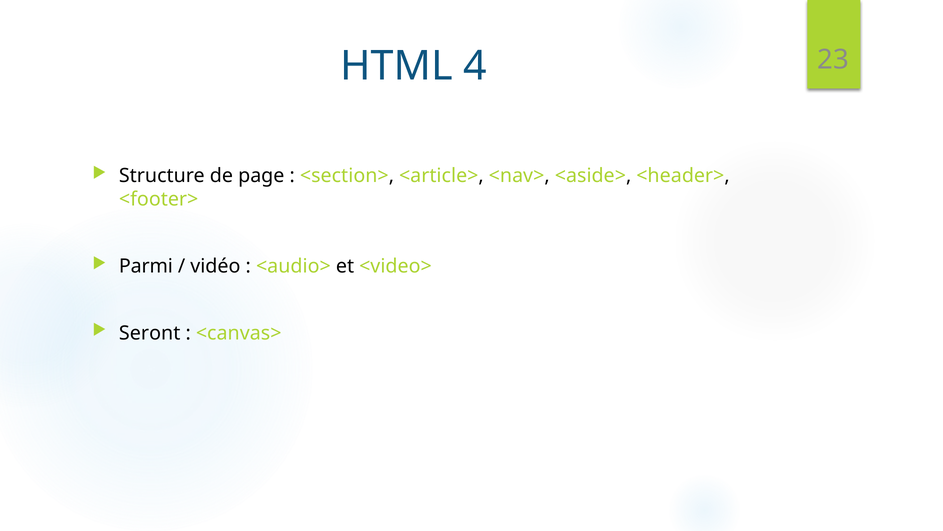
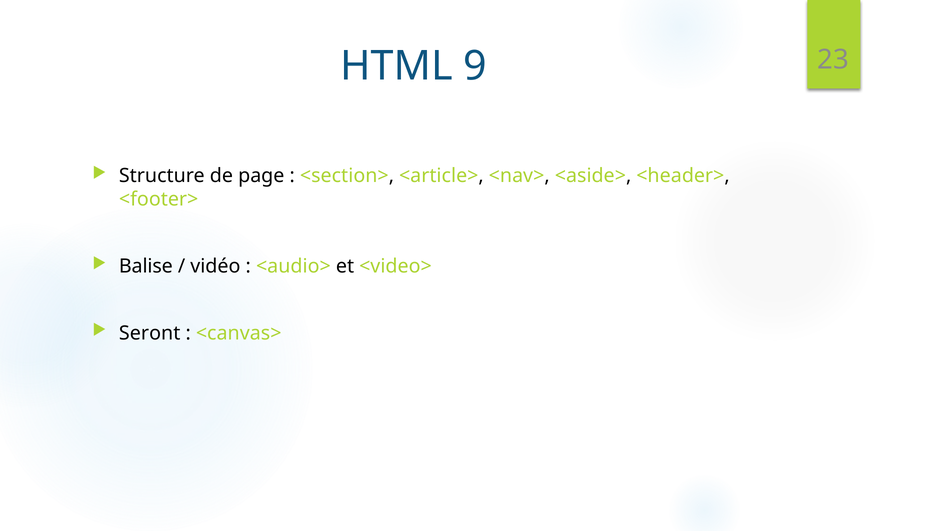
4: 4 -> 9 (475, 66)
Parmi: Parmi -> Balise (146, 266)
